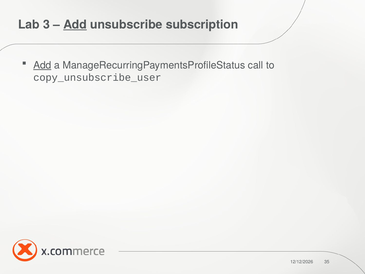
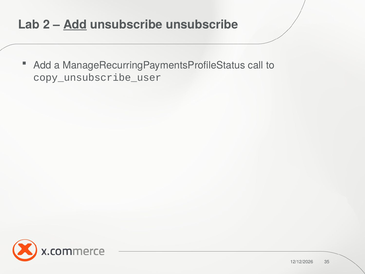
3: 3 -> 2 (46, 25)
unsubscribe subscription: subscription -> unsubscribe (202, 25)
Add underline: present -> none (42, 65)
